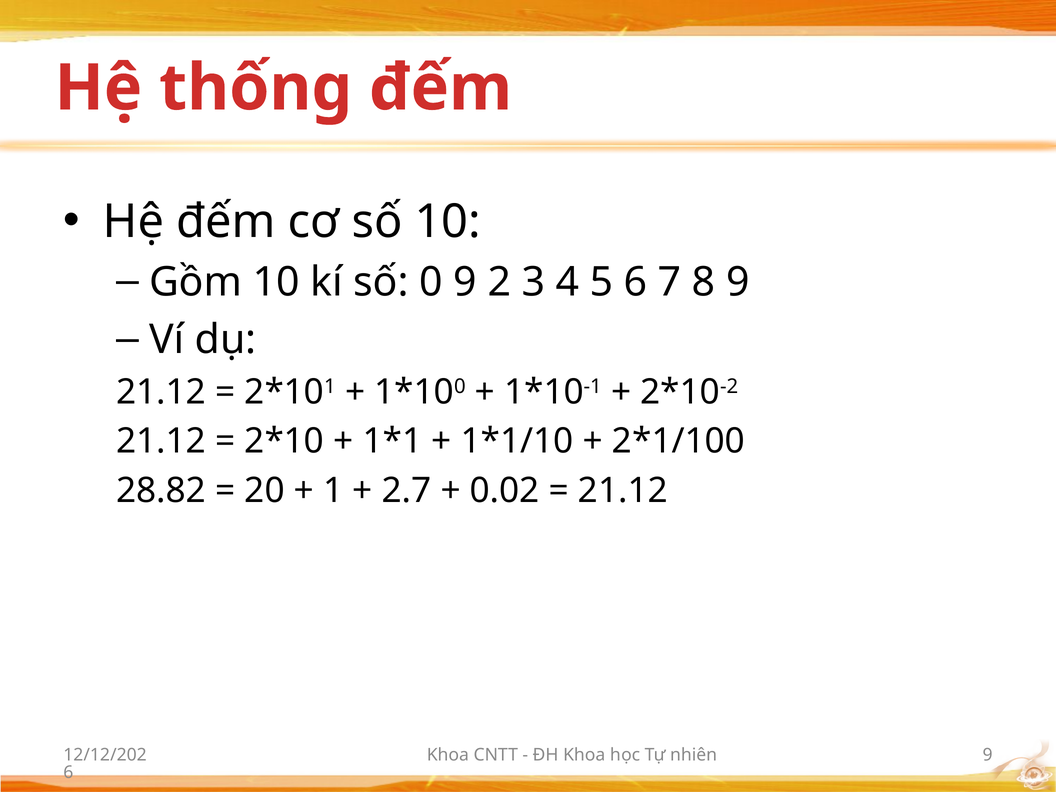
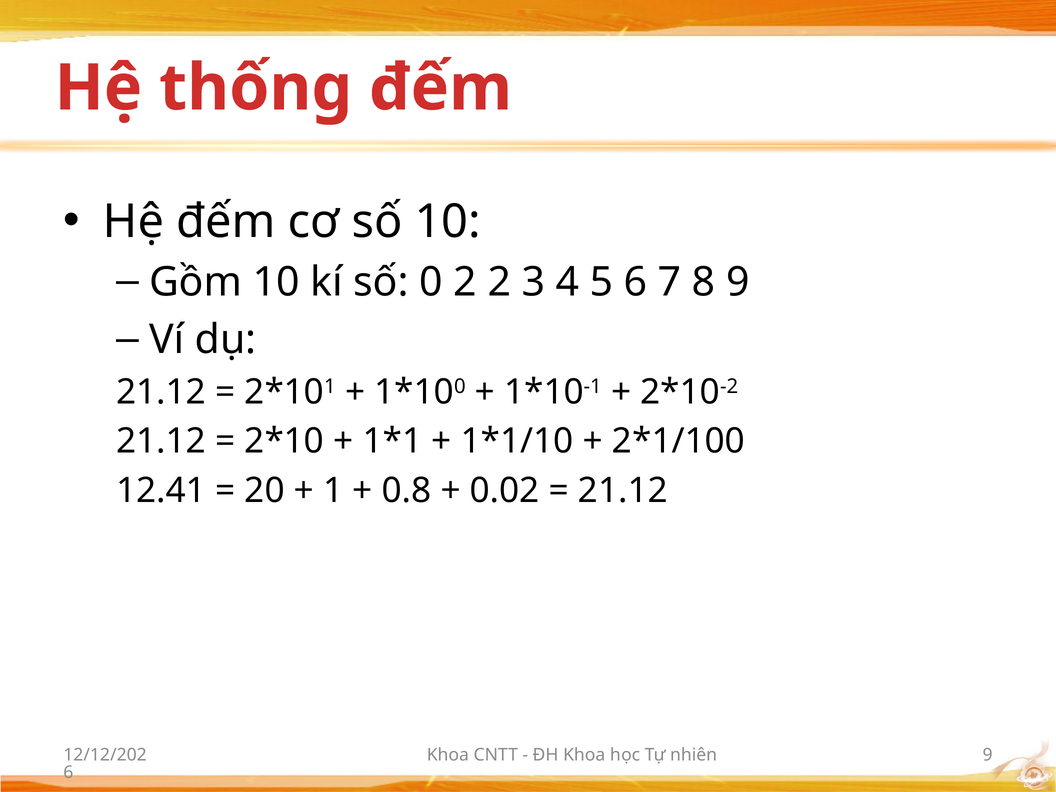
0 9: 9 -> 2 (465, 282)
28.82: 28.82 -> 12.41 (161, 491)
2.7: 2.7 -> 0.8 (406, 491)
